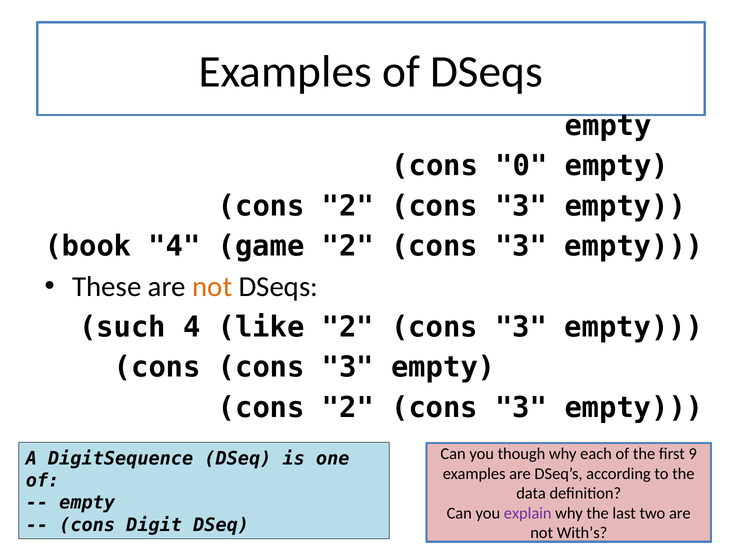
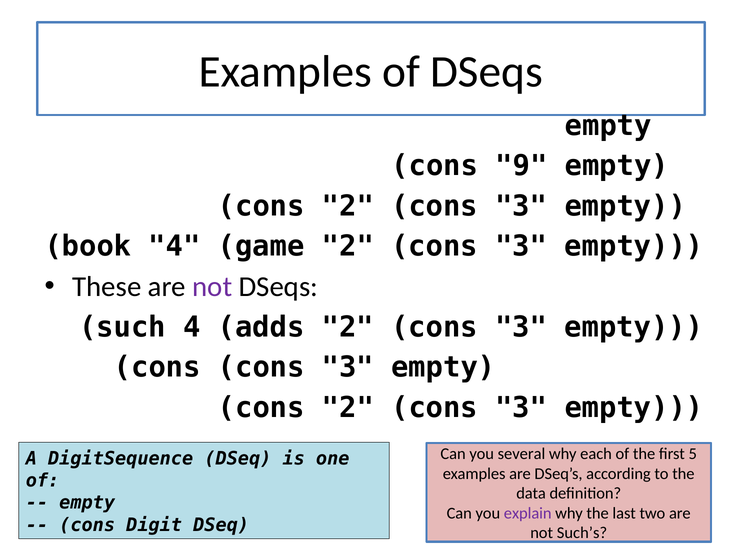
0: 0 -> 9 (521, 166)
not colour: orange -> purple (212, 287)
like: like -> adds (261, 327)
though: though -> several (521, 454)
9: 9 -> 5 (693, 454)
With’s: With’s -> Such’s (582, 534)
